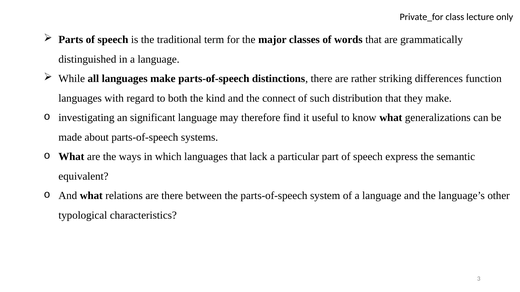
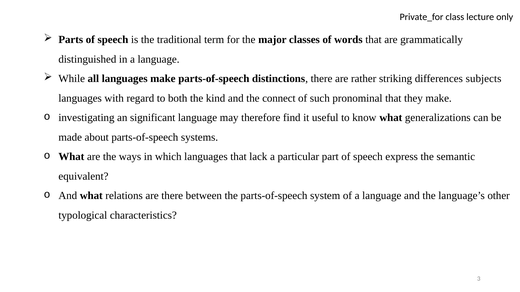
function: function -> subjects (484, 79)
distribution: distribution -> pronominal (357, 98)
